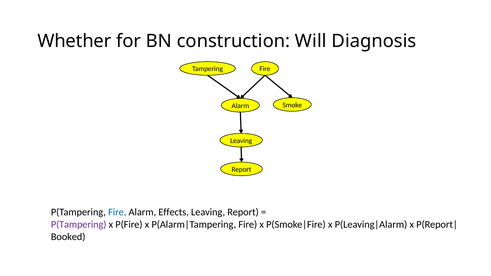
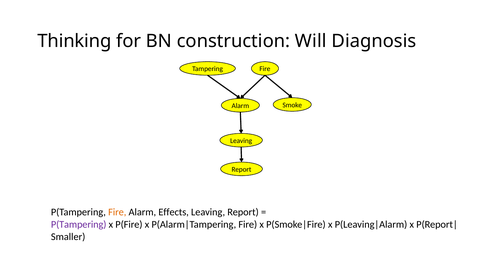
Whether: Whether -> Thinking (74, 41)
Fire colour: blue -> orange (117, 212)
Booked: Booked -> Smaller (68, 237)
